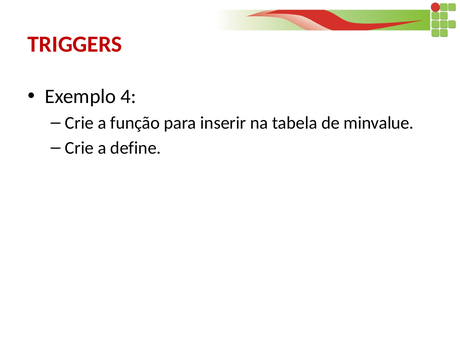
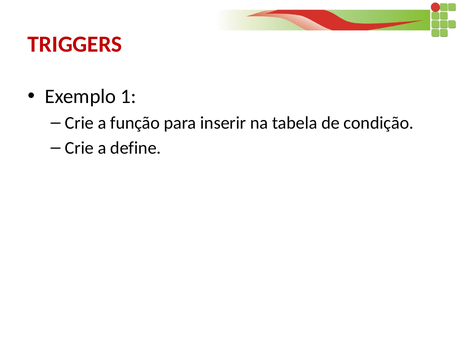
4: 4 -> 1 (128, 96)
minvalue: minvalue -> condição (379, 123)
